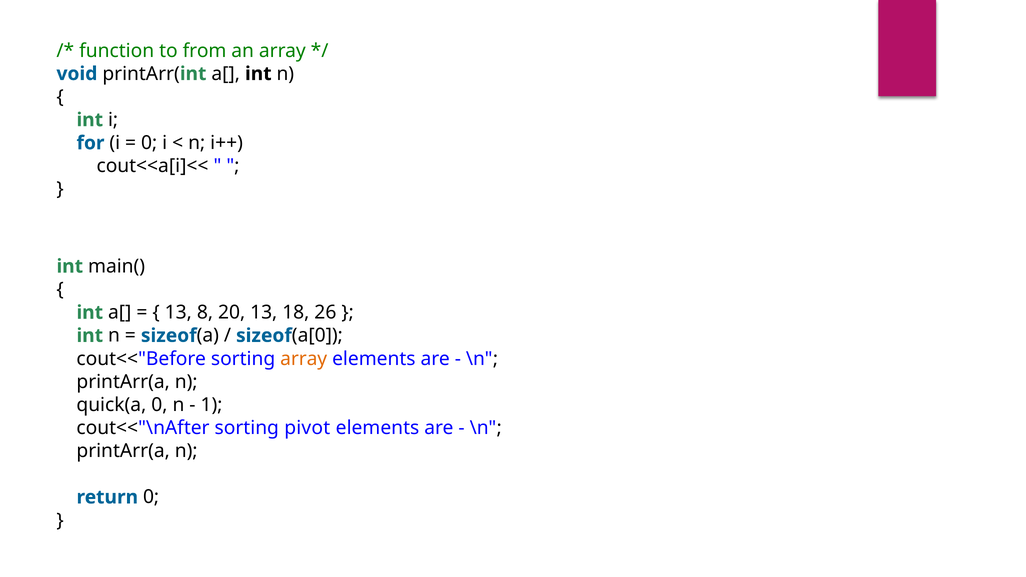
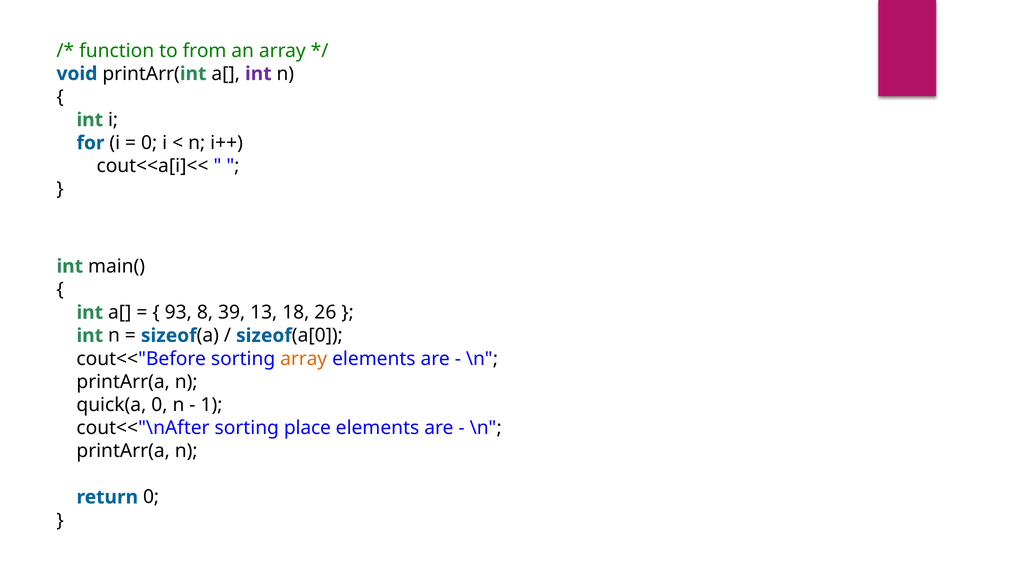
int colour: black -> purple (258, 74)
13: 13 -> 93 (178, 313)
20: 20 -> 39 (232, 313)
pivot: pivot -> place (307, 428)
